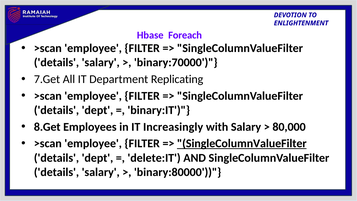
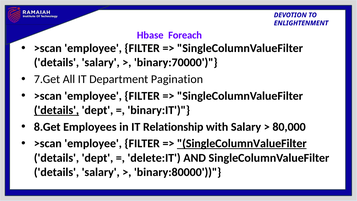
Replicating: Replicating -> Pagination (177, 79)
details underline: none -> present (56, 110)
Increasingly: Increasingly -> Relationship (173, 127)
